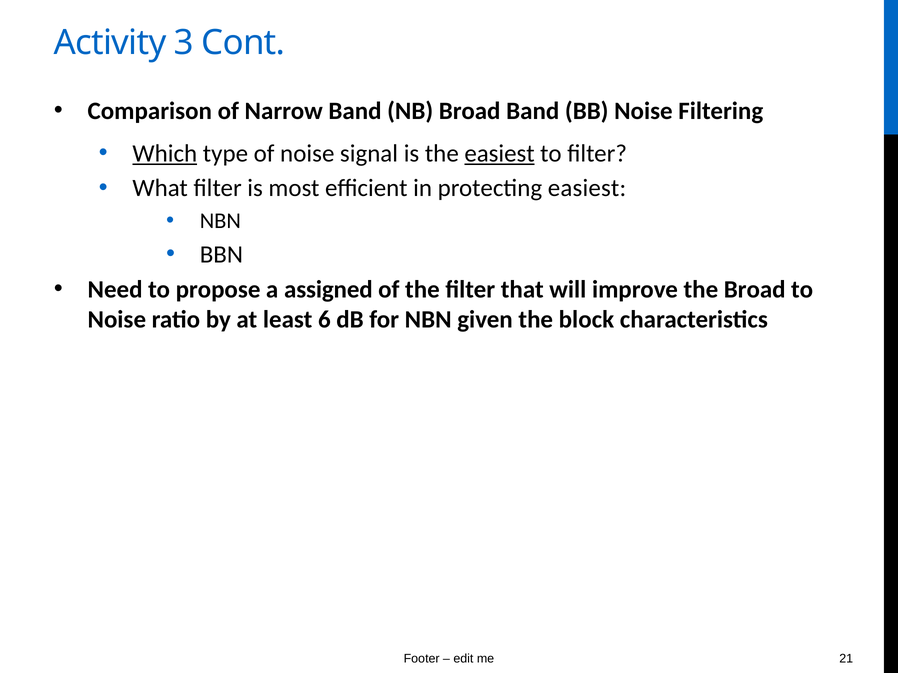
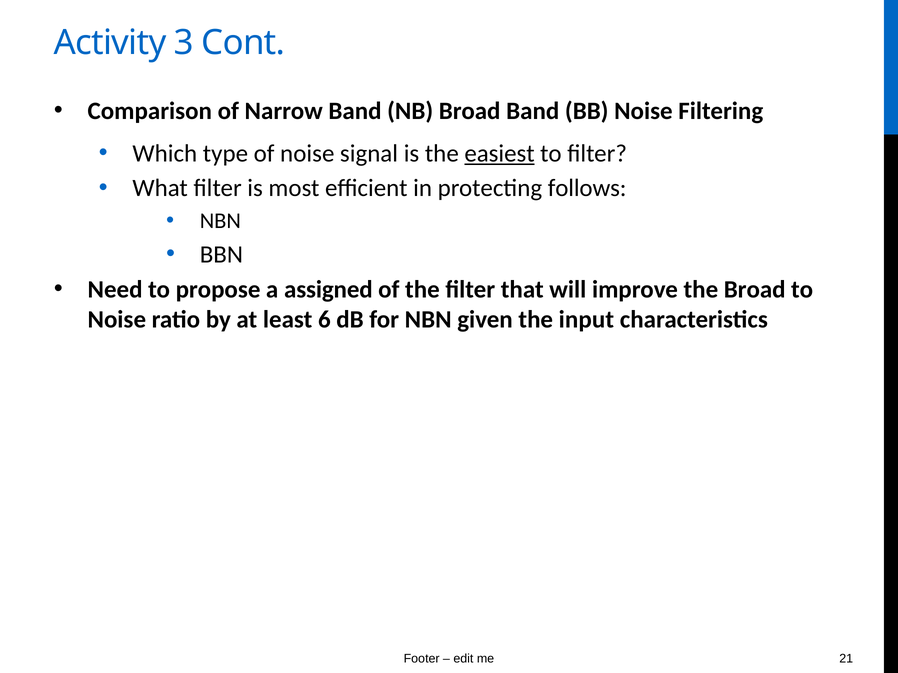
Which underline: present -> none (165, 153)
protecting easiest: easiest -> follows (587, 188)
block: block -> input (586, 320)
